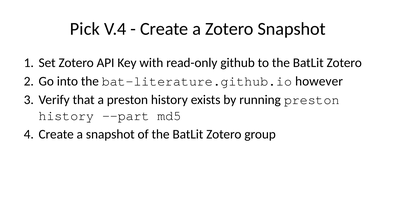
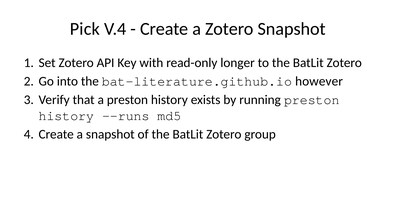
github: github -> longer (238, 63)
--part: --part -> --runs (126, 116)
